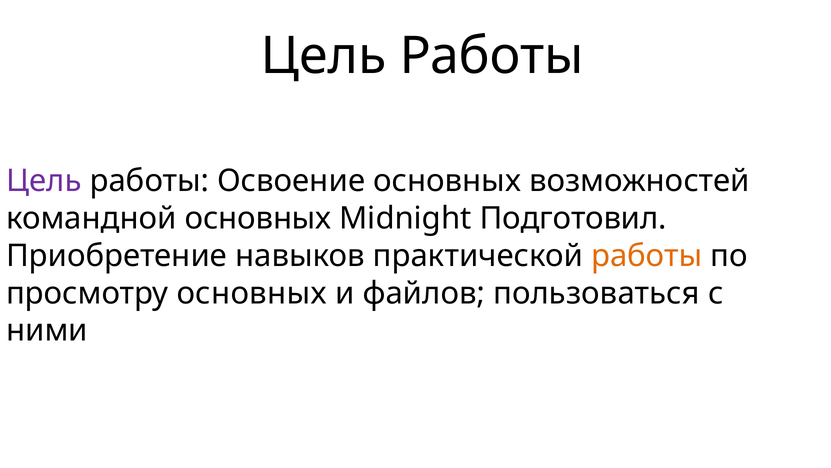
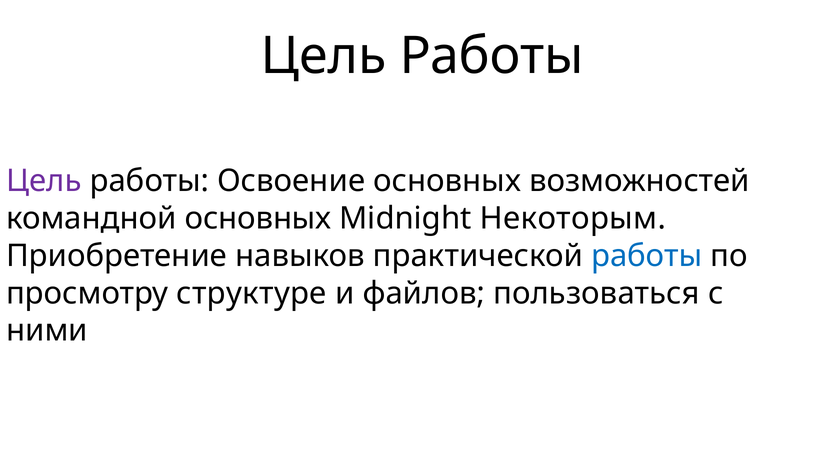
Подготовил: Подготовил -> Некоторым (573, 218)
работы colour: orange -> blue (647, 255)
просмотру основных: основных -> структуре (252, 293)
